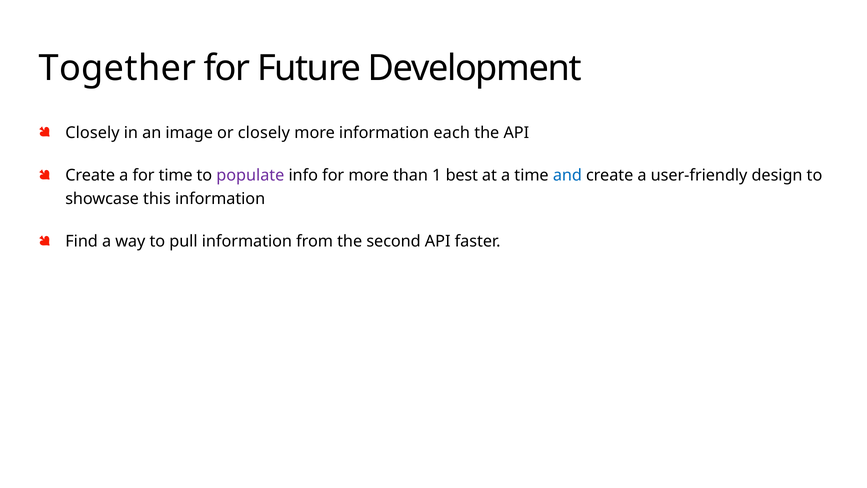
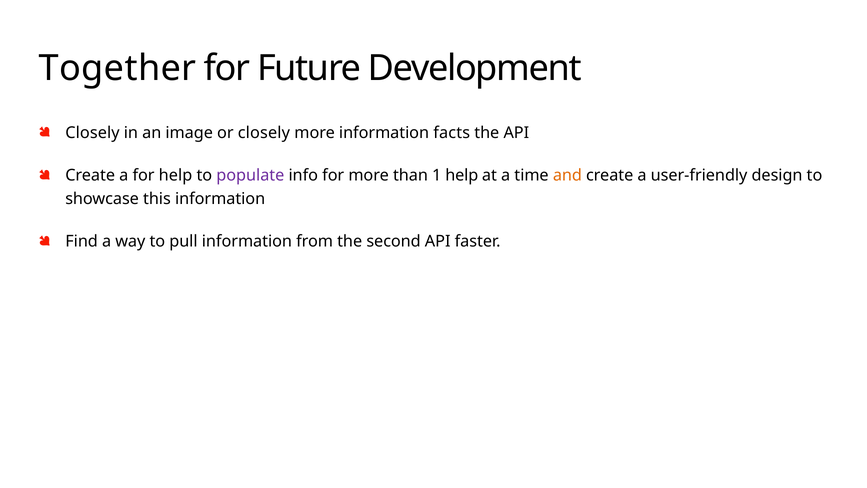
each: each -> facts (452, 133)
for time: time -> help (176, 175)
1 best: best -> help (462, 175)
and colour: blue -> orange (567, 175)
